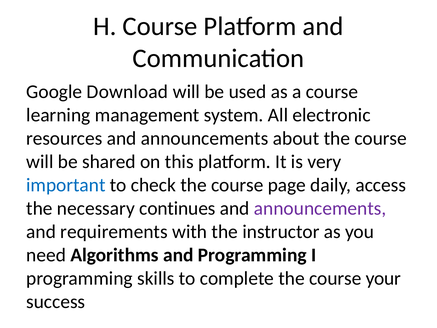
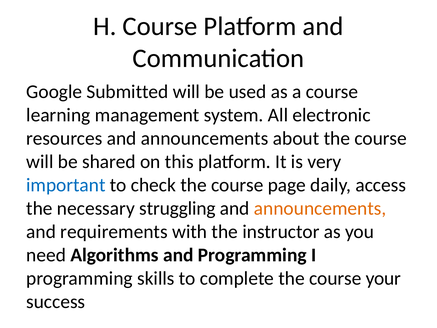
Download: Download -> Submitted (128, 92)
continues: continues -> struggling (177, 208)
announcements colour: purple -> orange (320, 208)
